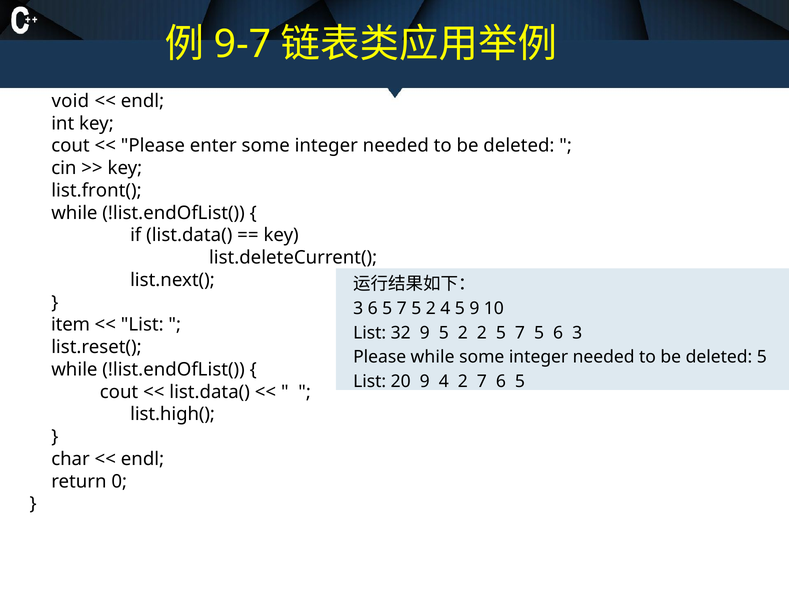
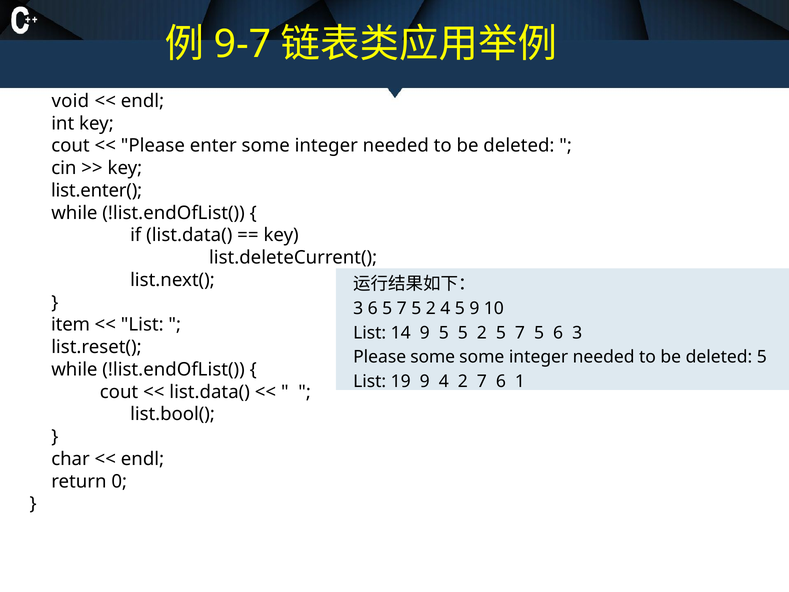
list.front(: list.front( -> list.enter( (97, 191)
32: 32 -> 14 (401, 333)
9 5 2: 2 -> 5 (463, 333)
Please while: while -> some (433, 357)
20: 20 -> 19 (401, 381)
7 6 5: 5 -> 1 (520, 381)
list.high(: list.high( -> list.bool( (173, 414)
